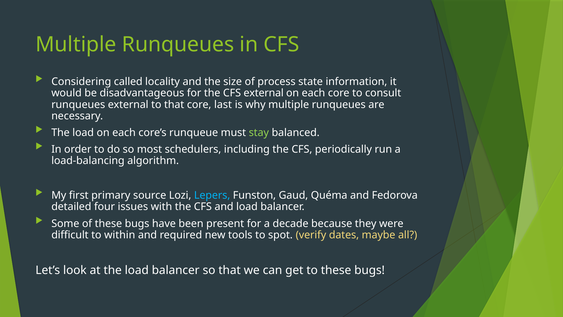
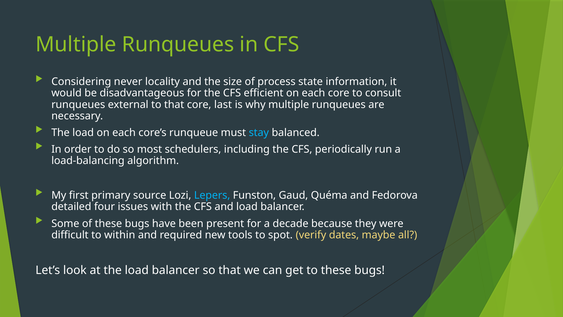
called: called -> never (128, 82)
CFS external: external -> efficient (264, 93)
stay colour: light green -> light blue (259, 133)
